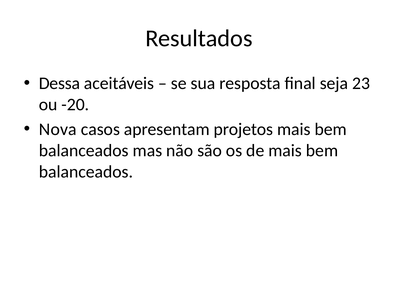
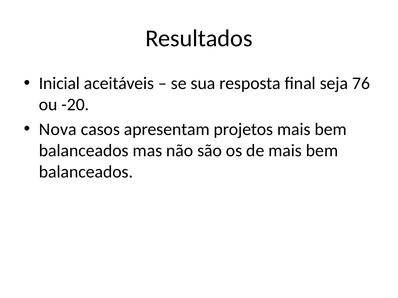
Dessa: Dessa -> Inicial (59, 83)
23: 23 -> 76 (361, 83)
